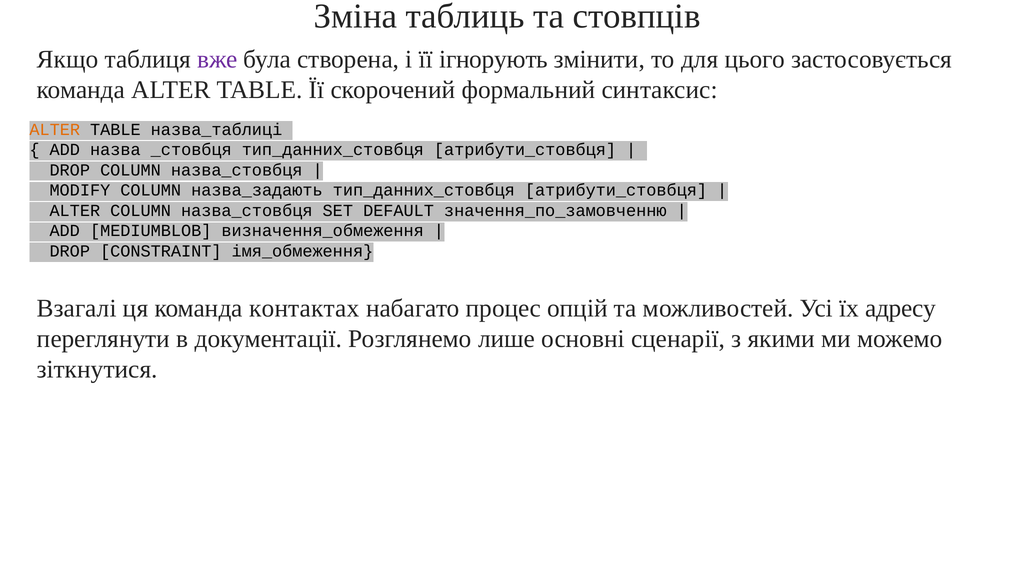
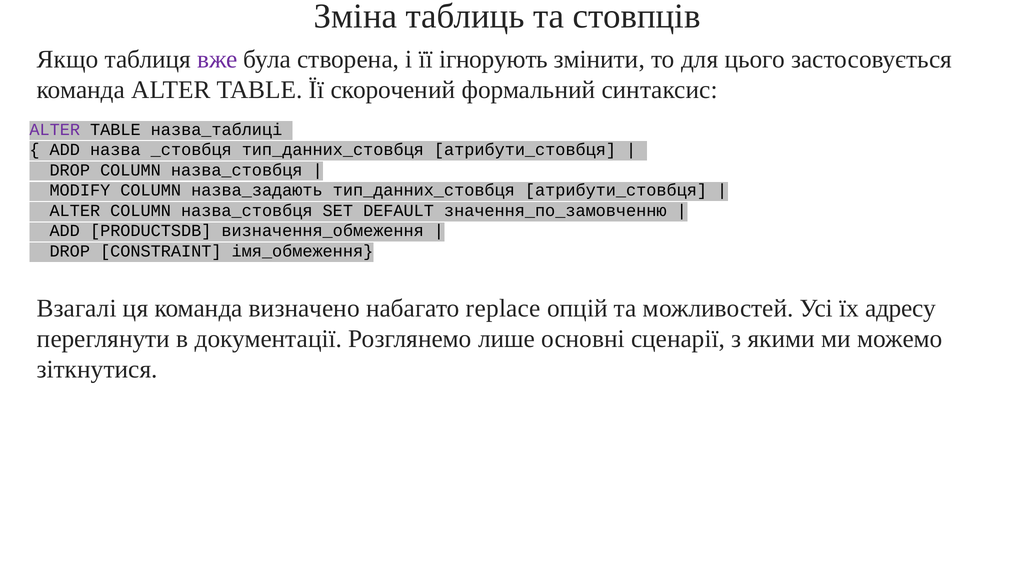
ALTER colour: orange -> purple (55, 129)
MEDIUMBLOB: MEDIUMBLOB -> PRODUCTSDB (151, 231)
контактах: контактах -> визначено (304, 308)
процес: процес -> replace (503, 308)
